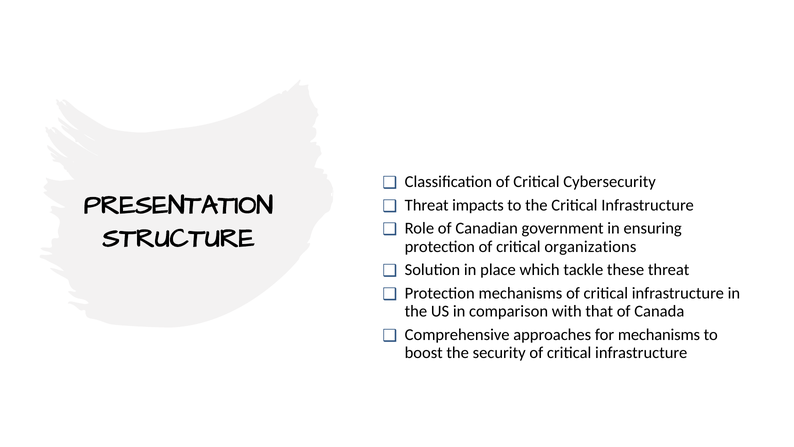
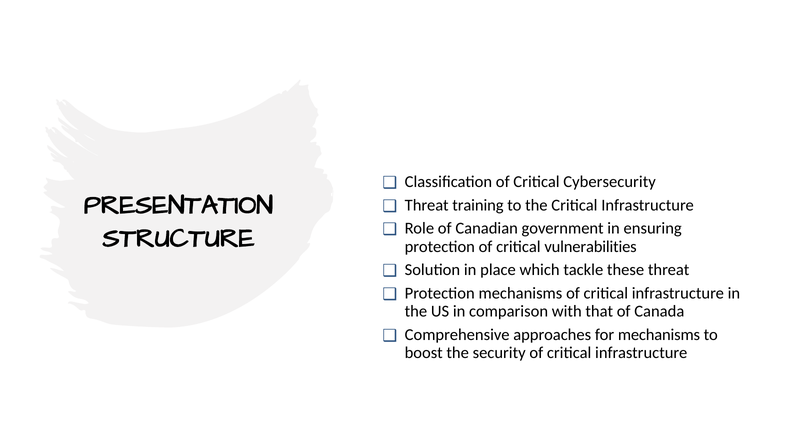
impacts: impacts -> training (478, 205)
organizations: organizations -> vulnerabilities (591, 246)
